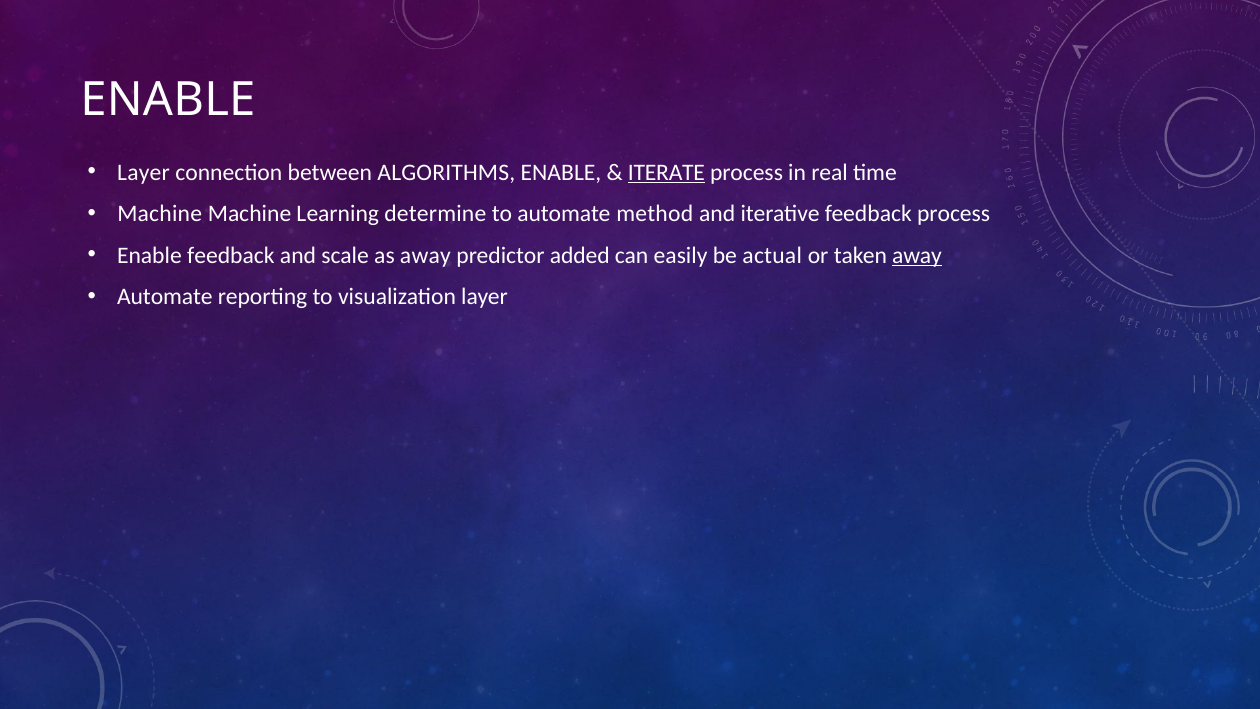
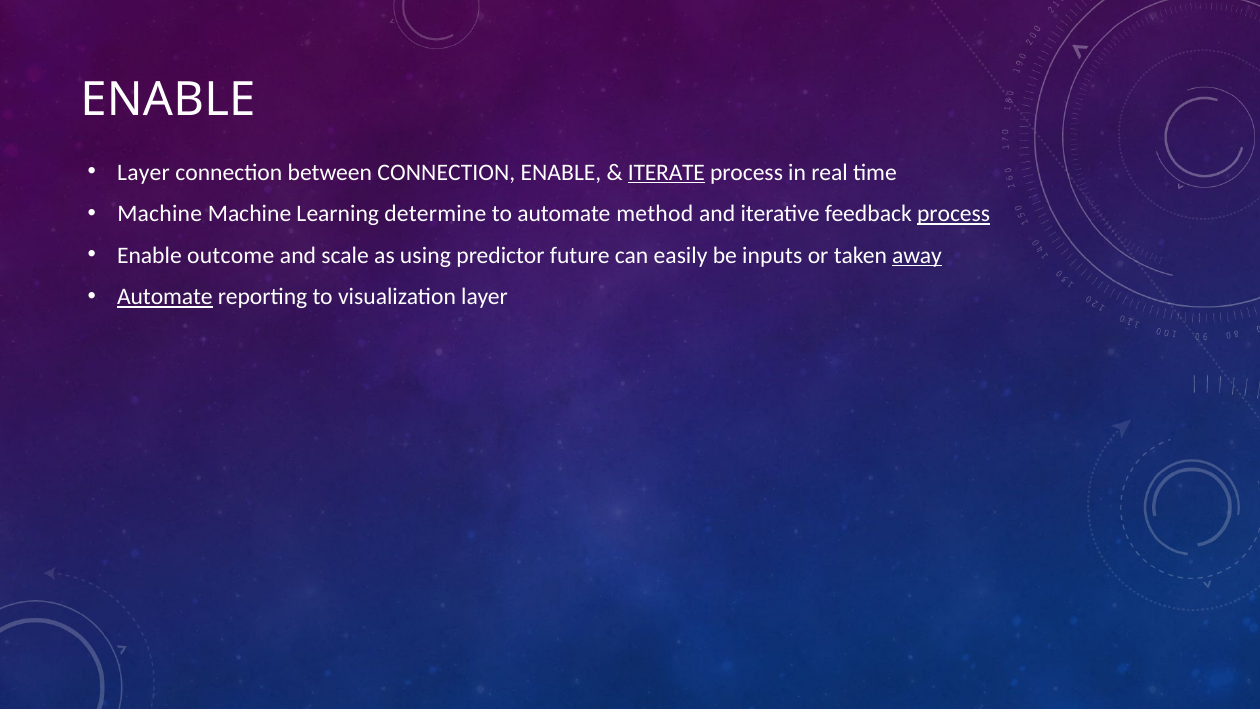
between ALGORITHMS: ALGORITHMS -> CONNECTION (446, 172)
process underline: none -> present (954, 214)
Enable feedback: feedback -> outcome (231, 255)
as away: away -> using (425, 255)
added: added -> future (580, 255)
actual: actual -> inputs (772, 255)
Automate underline: none -> present (165, 297)
